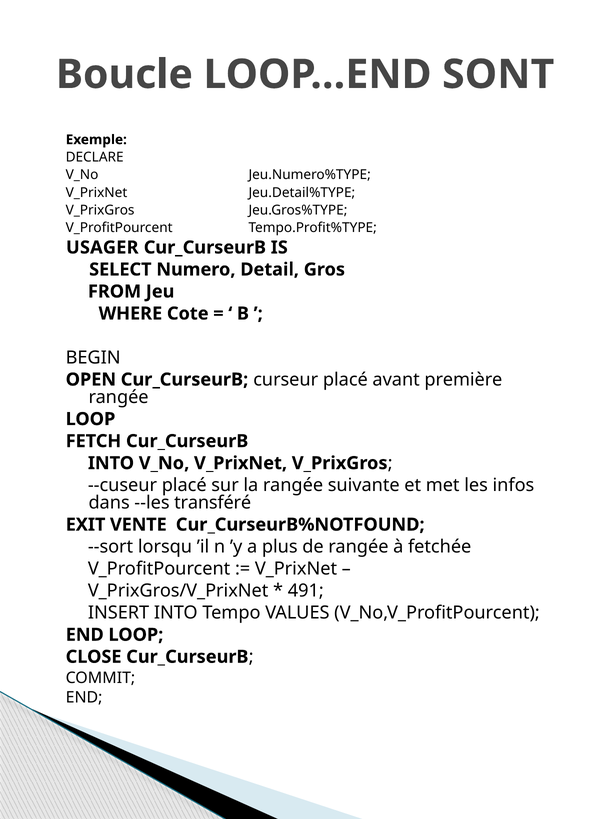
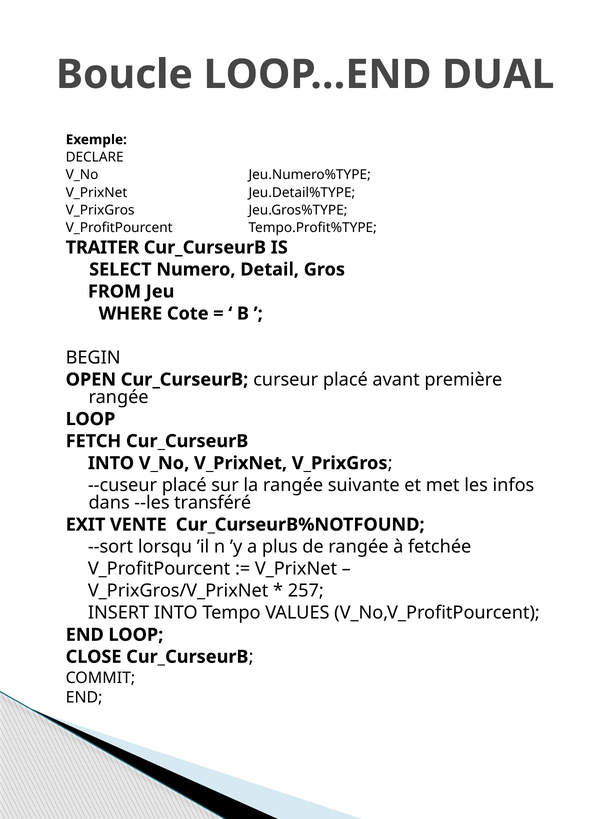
SONT: SONT -> DUAL (498, 74)
USAGER: USAGER -> TRAITER (102, 247)
491: 491 -> 257 (306, 591)
